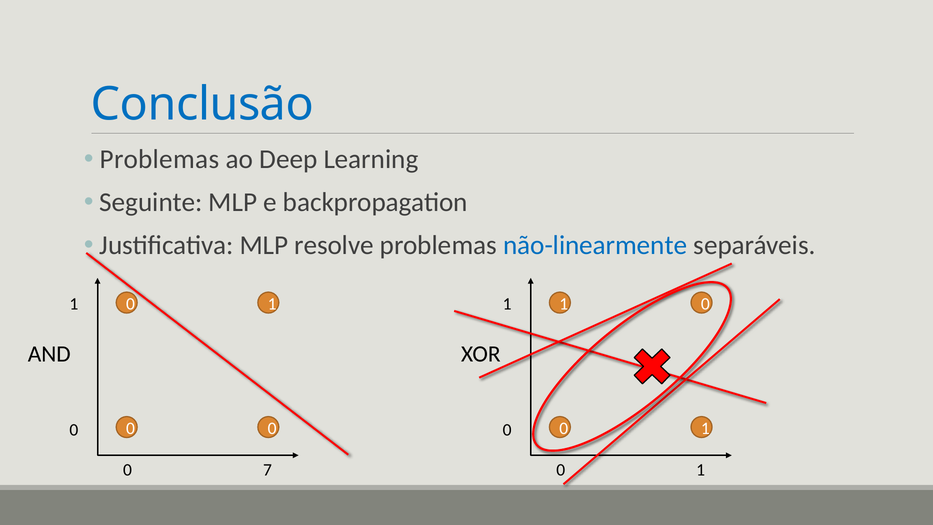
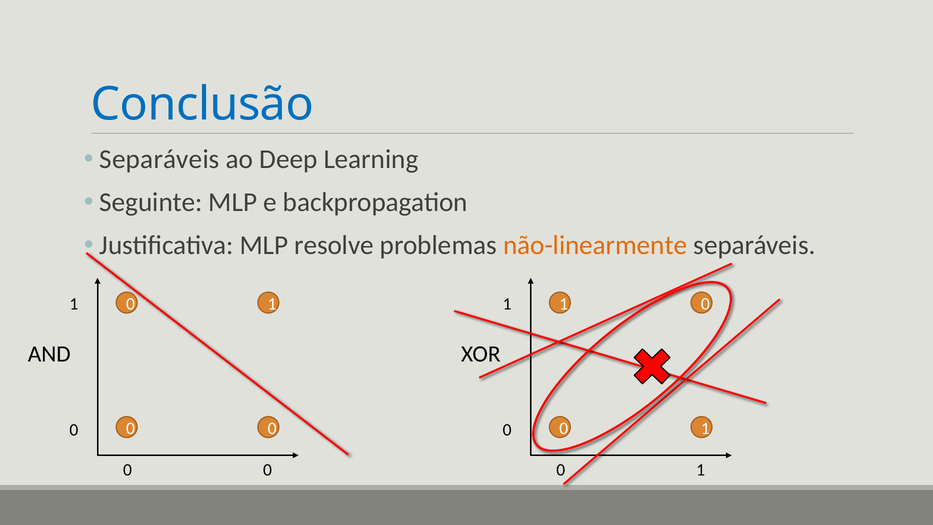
Problemas: Problemas -> Separáveis (160, 159)
não-linearmente colour: blue -> orange (595, 245)
7: 7 -> 0 (267, 470)
